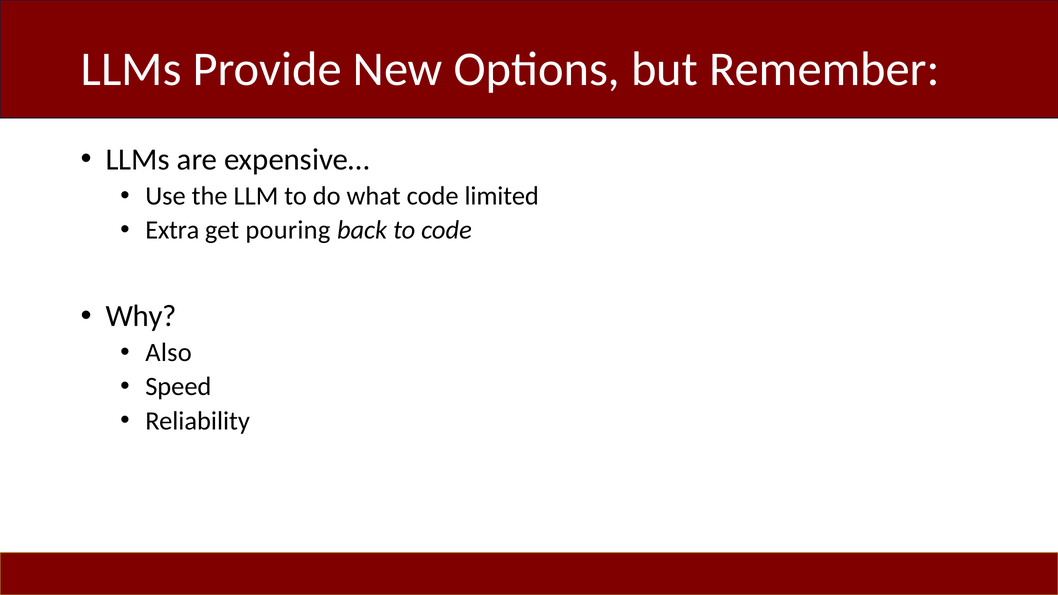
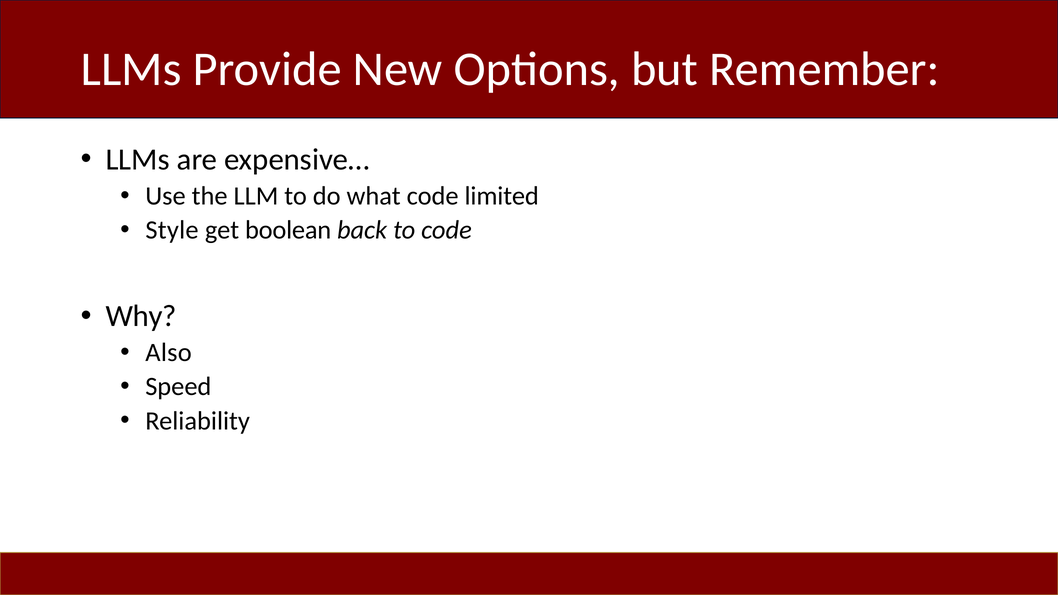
Extra: Extra -> Style (172, 230)
pouring: pouring -> boolean (288, 230)
